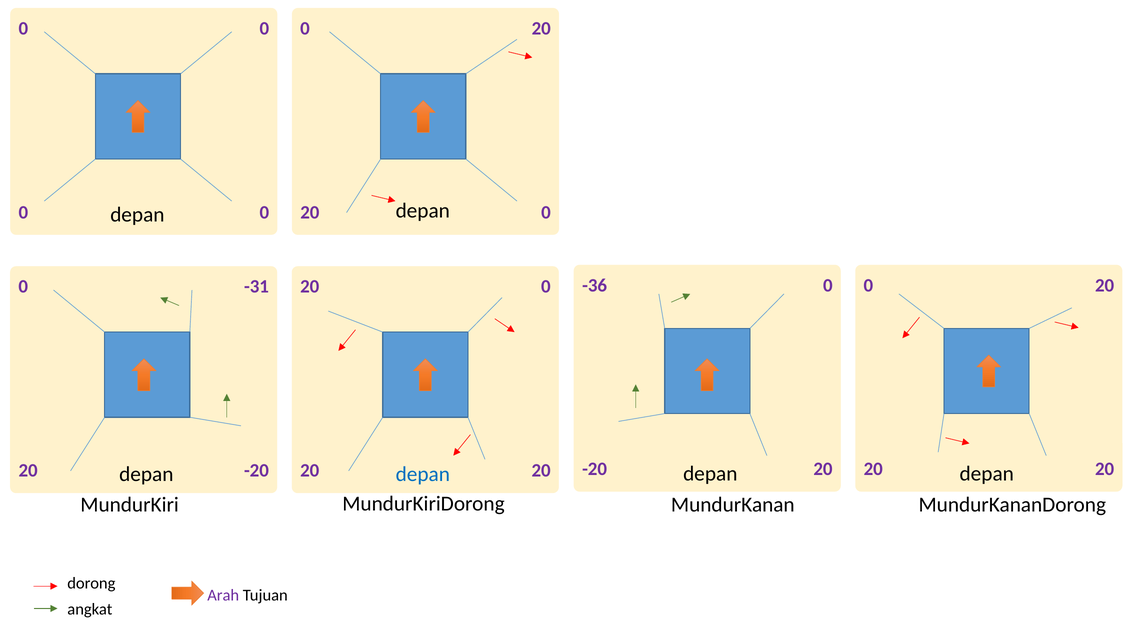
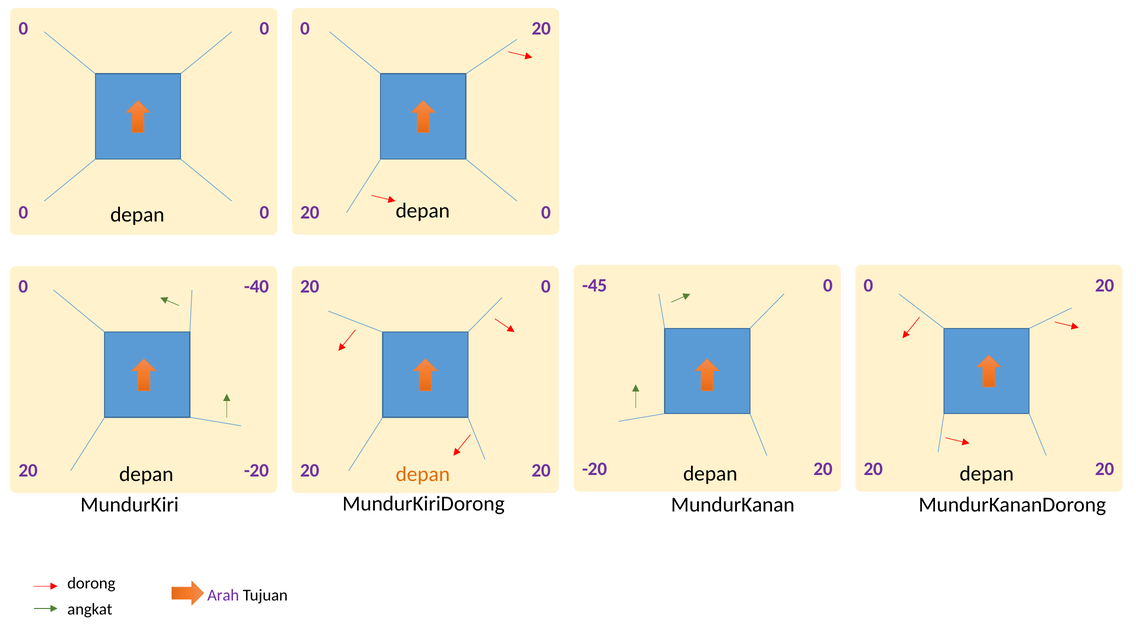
-36: -36 -> -45 (595, 285)
-31: -31 -> -40 (256, 287)
depan colour: blue -> orange (423, 474)
